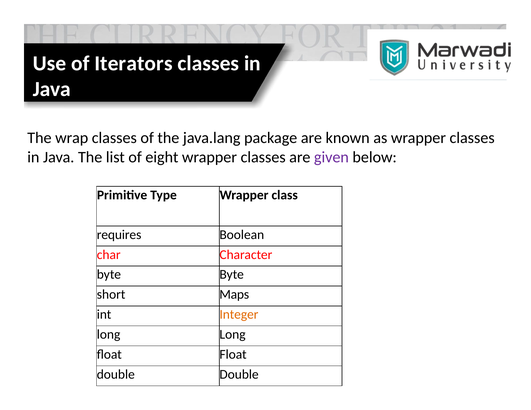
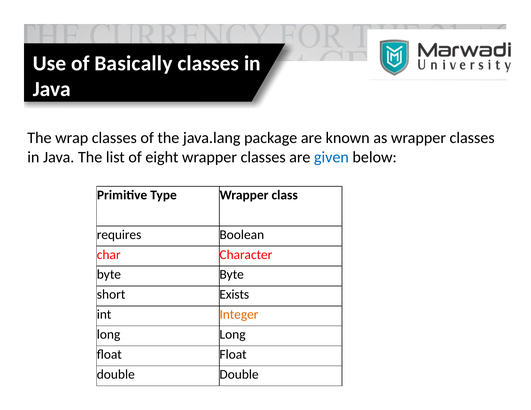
Iterators: Iterators -> Basically (133, 63)
given colour: purple -> blue (331, 157)
Maps: Maps -> Exists (234, 295)
